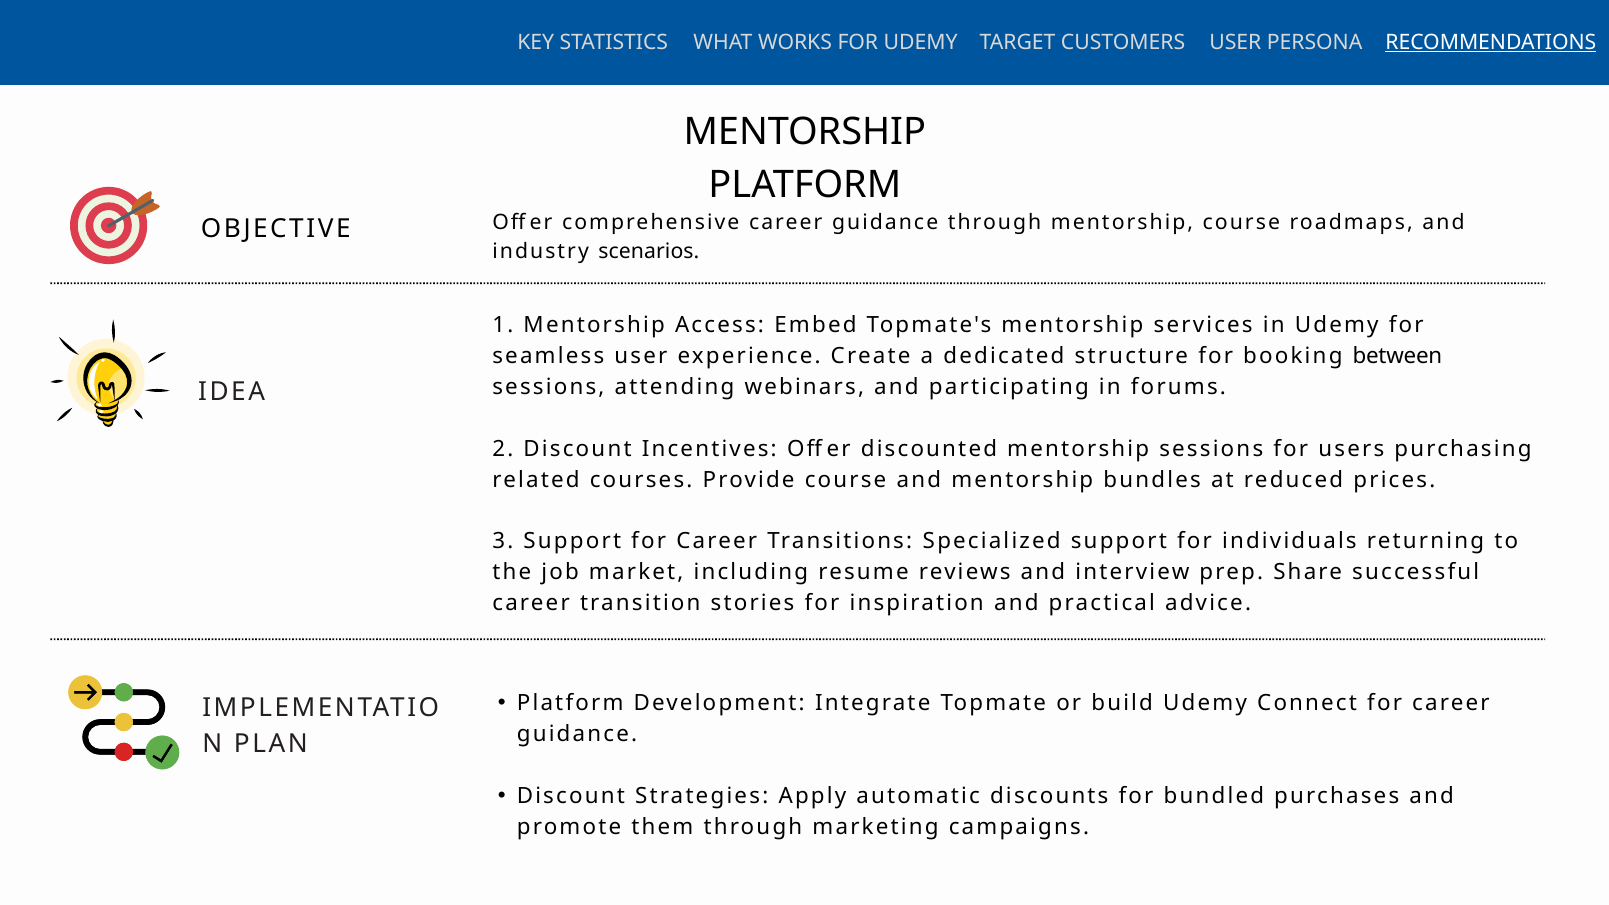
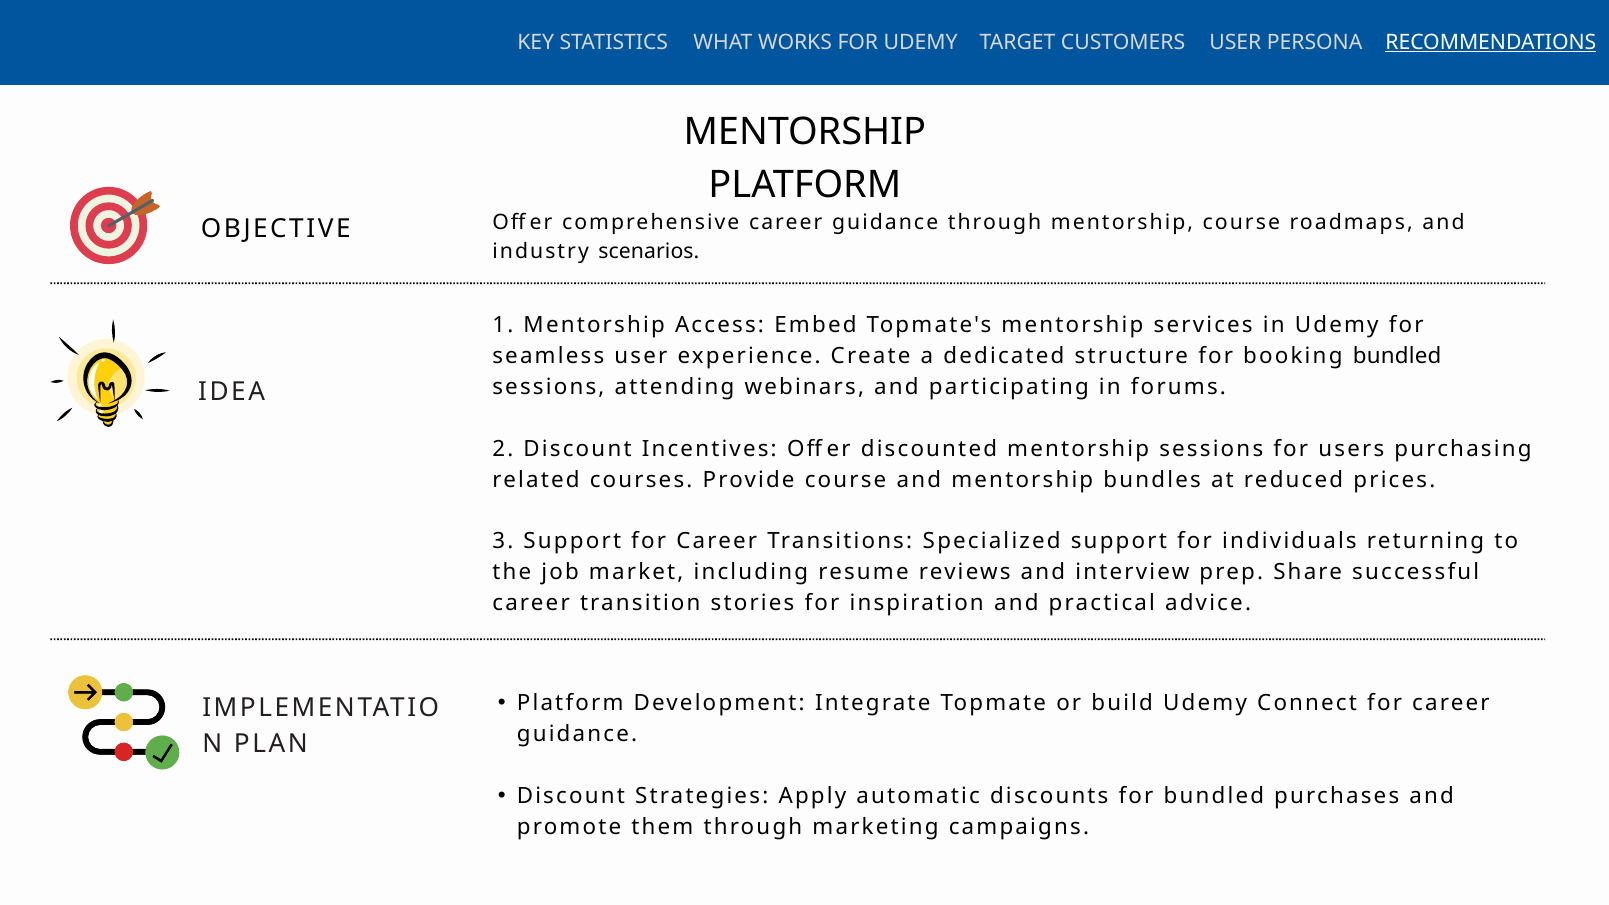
booking between: between -> bundled (1397, 356)
